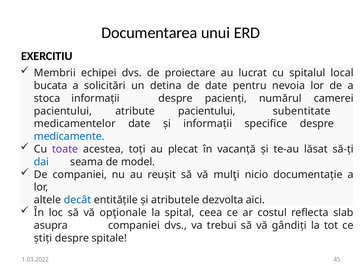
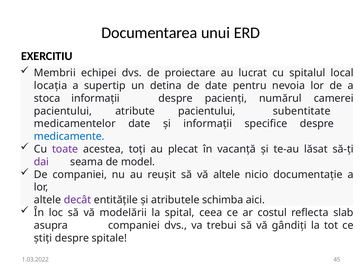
bucata: bucata -> locația (51, 86)
solicitări: solicitări -> supertip (105, 86)
dai colour: blue -> purple (41, 162)
vă mulţi: mulţi -> altele (227, 175)
decât colour: blue -> purple (78, 200)
dezvolta: dezvolta -> schimba (223, 200)
opţionale: opţionale -> modelării (123, 213)
